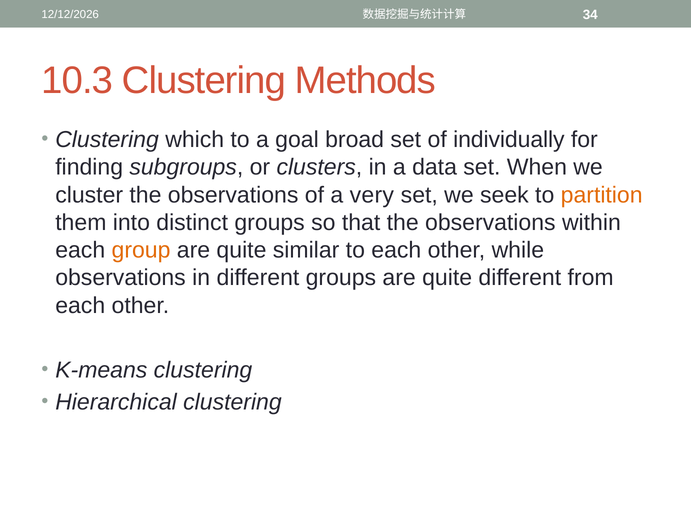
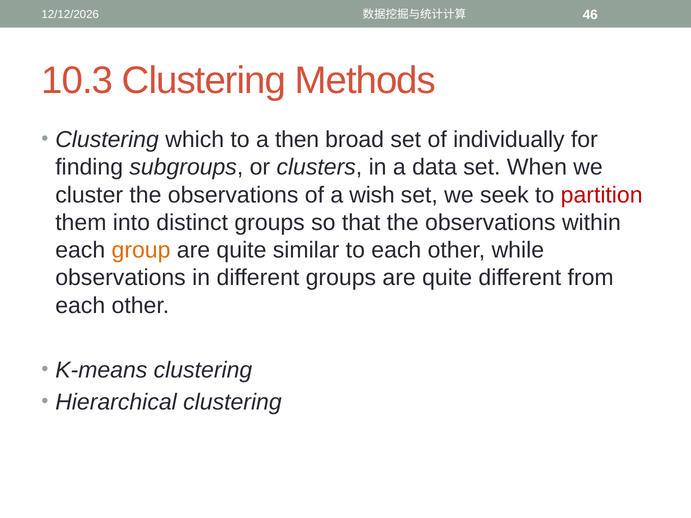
34: 34 -> 46 (590, 15)
goal: goal -> then (297, 140)
very: very -> wish (372, 195)
partition colour: orange -> red (602, 195)
